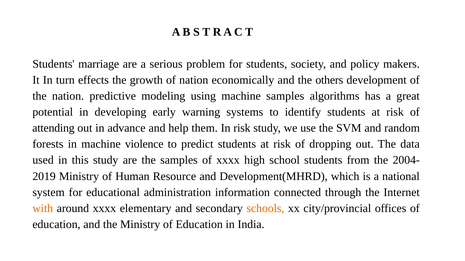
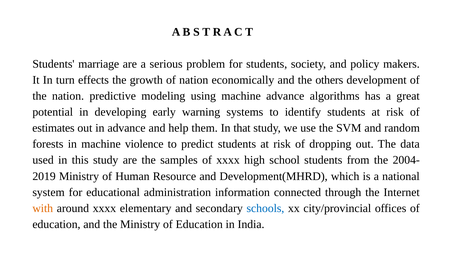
machine samples: samples -> advance (285, 96)
attending: attending -> estimates (53, 128)
In risk: risk -> that (242, 128)
schools colour: orange -> blue (265, 209)
